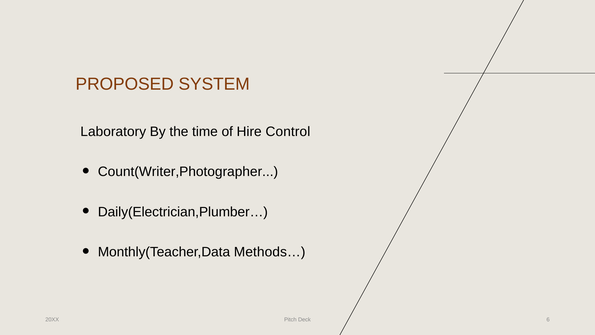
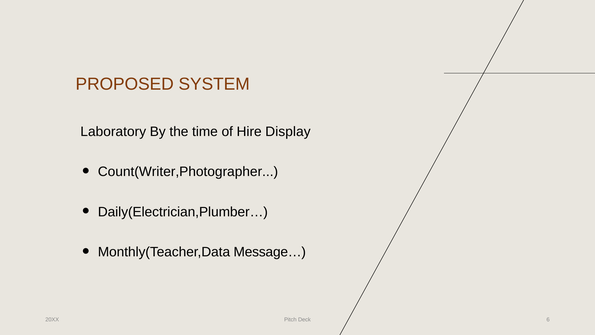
Control: Control -> Display (288, 131)
Methods…: Methods… -> Message… (270, 252)
